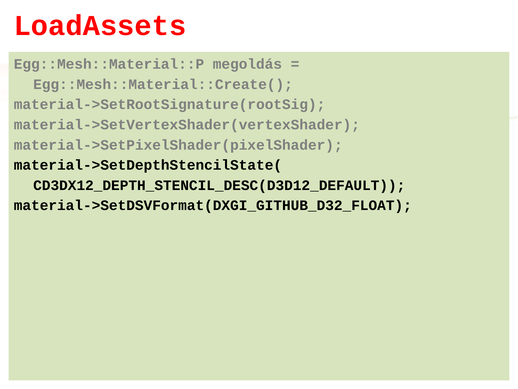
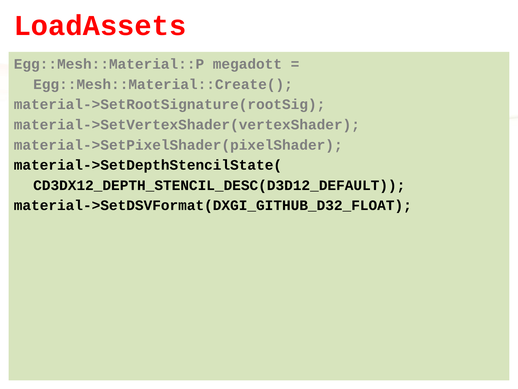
megoldás: megoldás -> megadott (247, 64)
